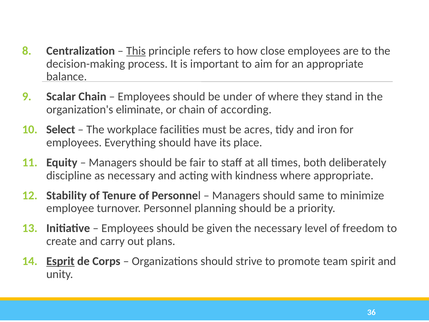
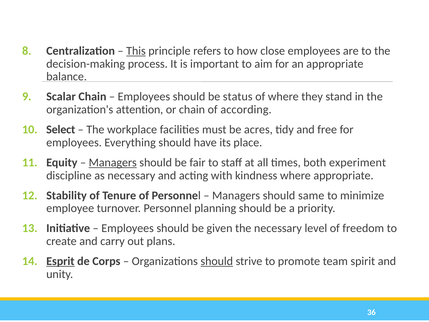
under: under -> status (238, 97)
eliminate: eliminate -> attention (140, 109)
iron: iron -> free (327, 130)
Managers underline: none -> present (113, 162)
deliberately: deliberately -> experiment (358, 162)
should underline: none -> present (217, 261)
